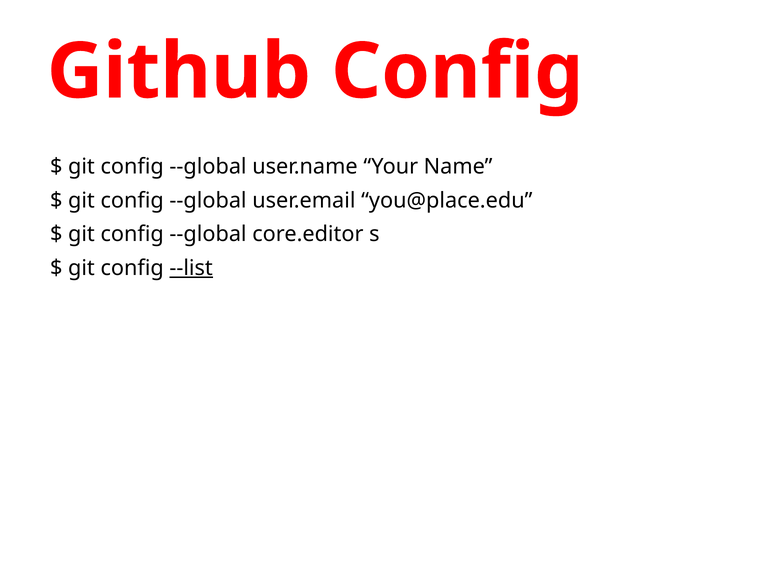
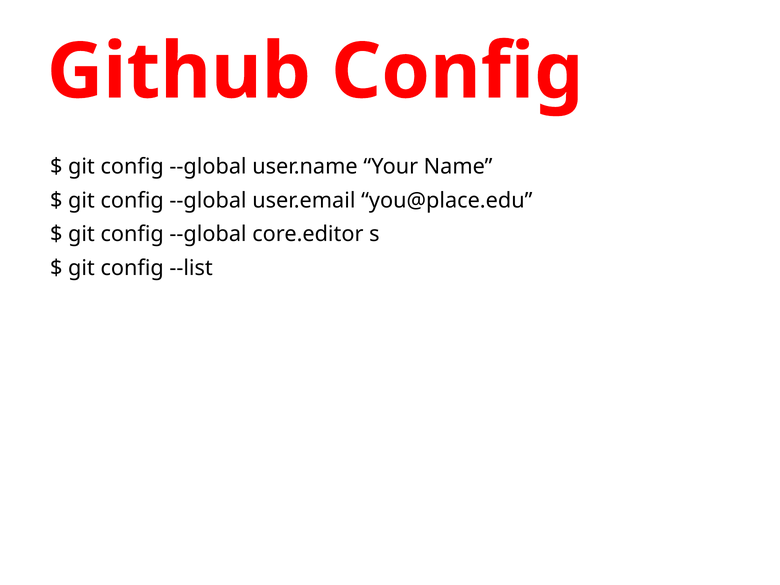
--list underline: present -> none (191, 268)
